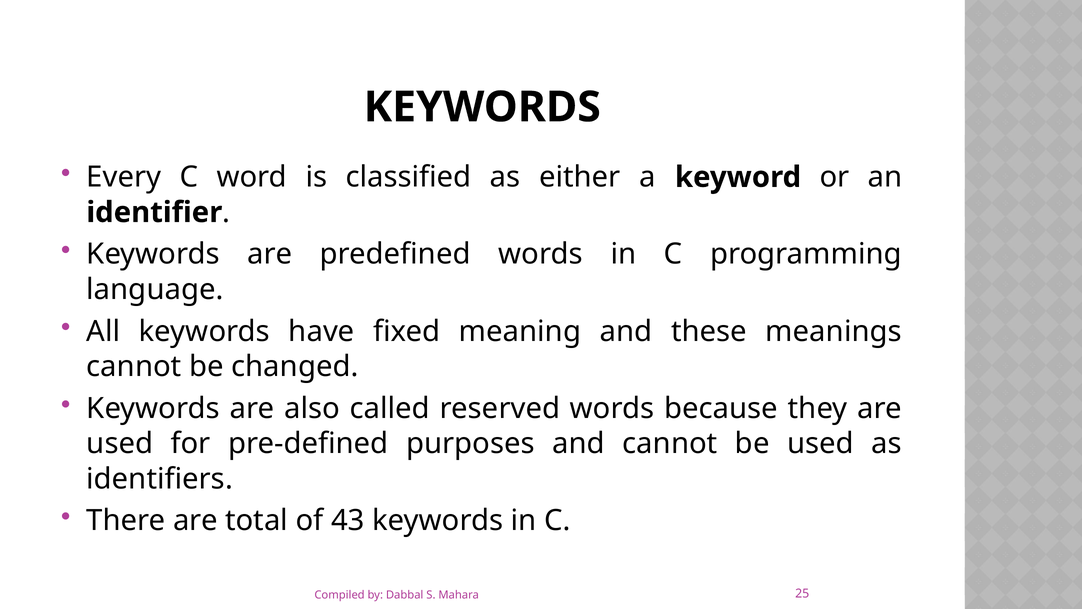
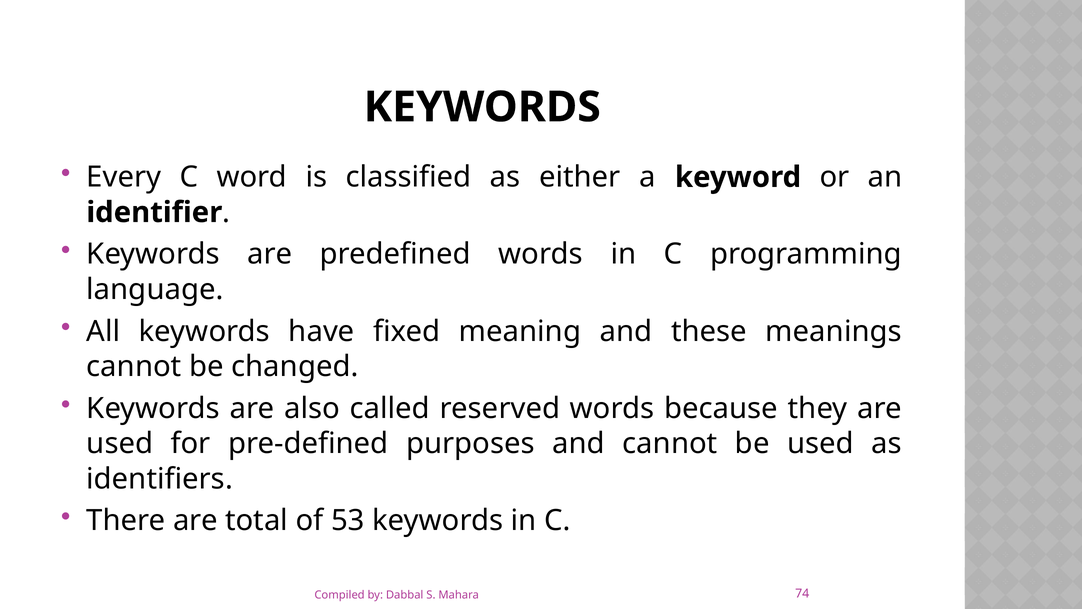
43: 43 -> 53 (348, 520)
25: 25 -> 74 (802, 594)
